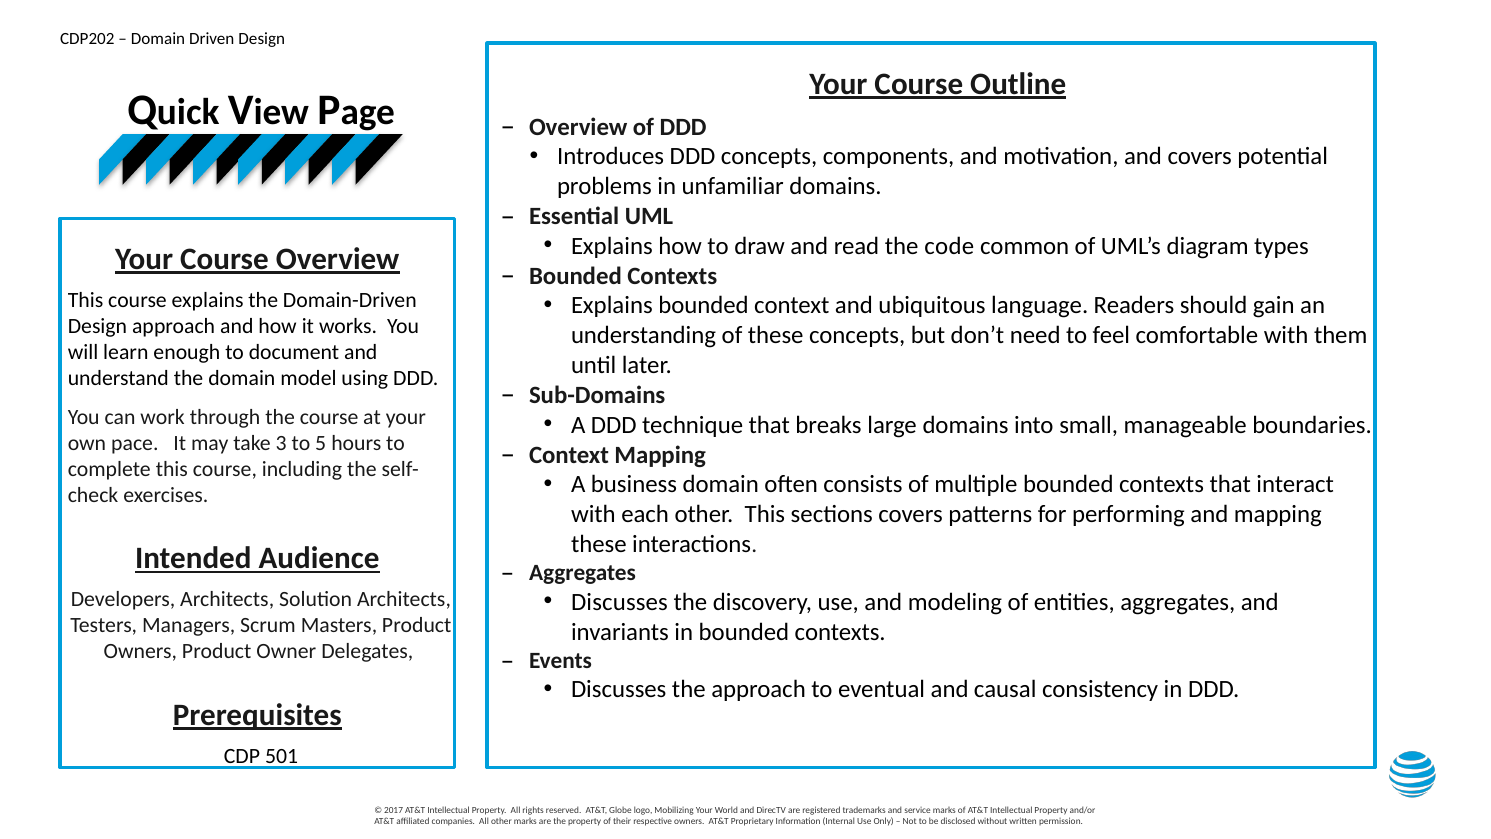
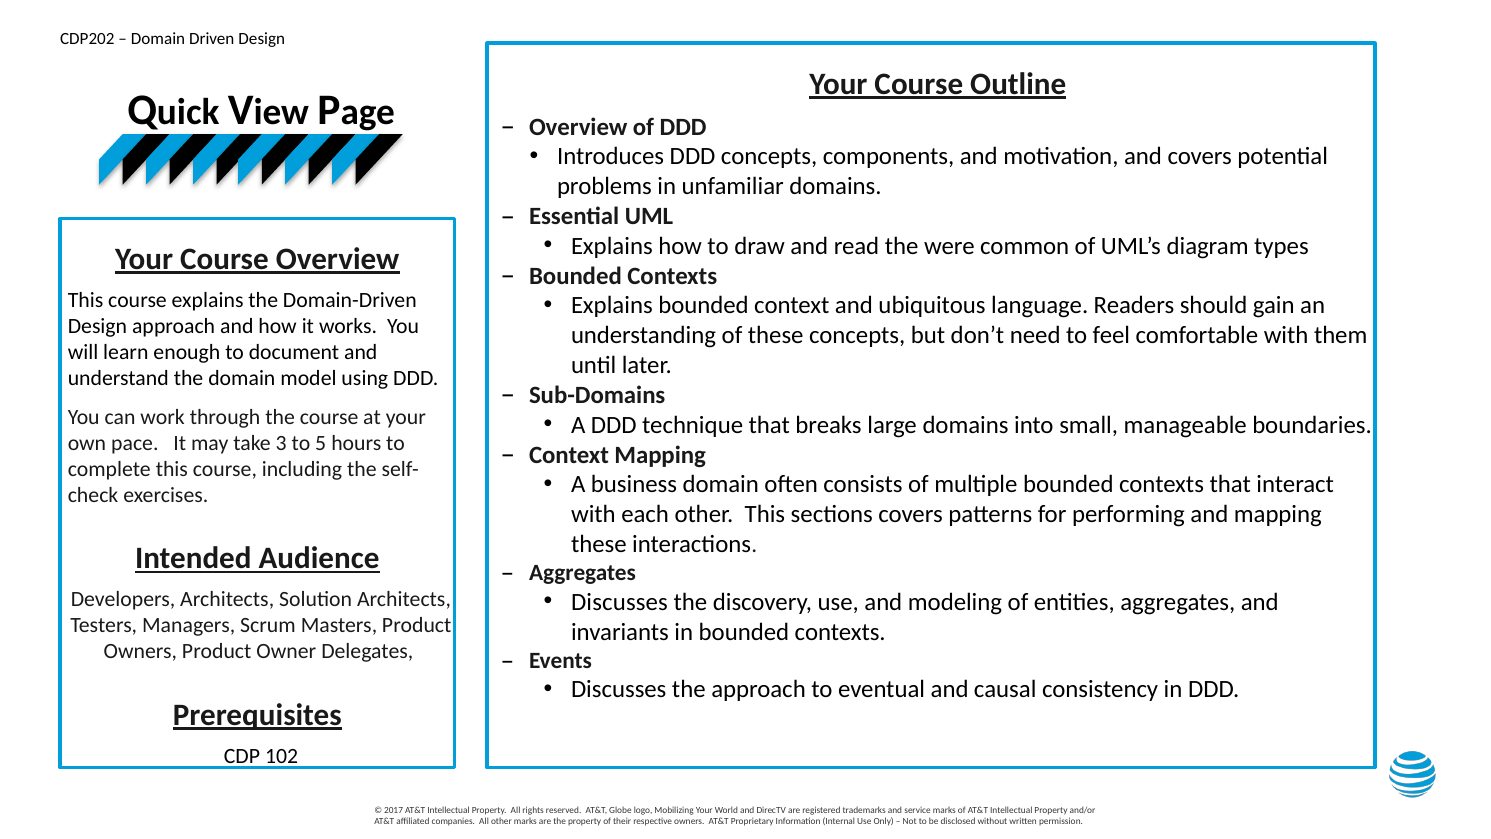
code: code -> were (949, 246)
501: 501 -> 102 (282, 756)
